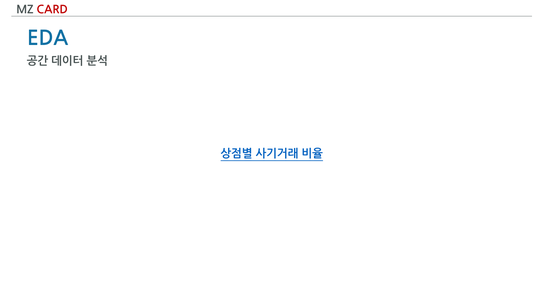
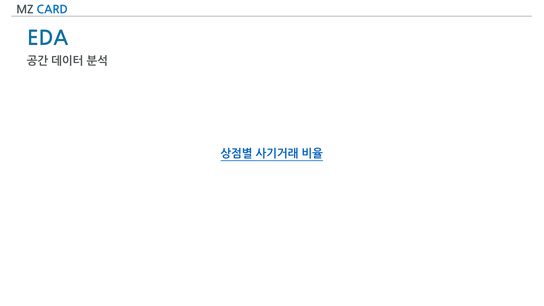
CARD colour: red -> blue (52, 10)
